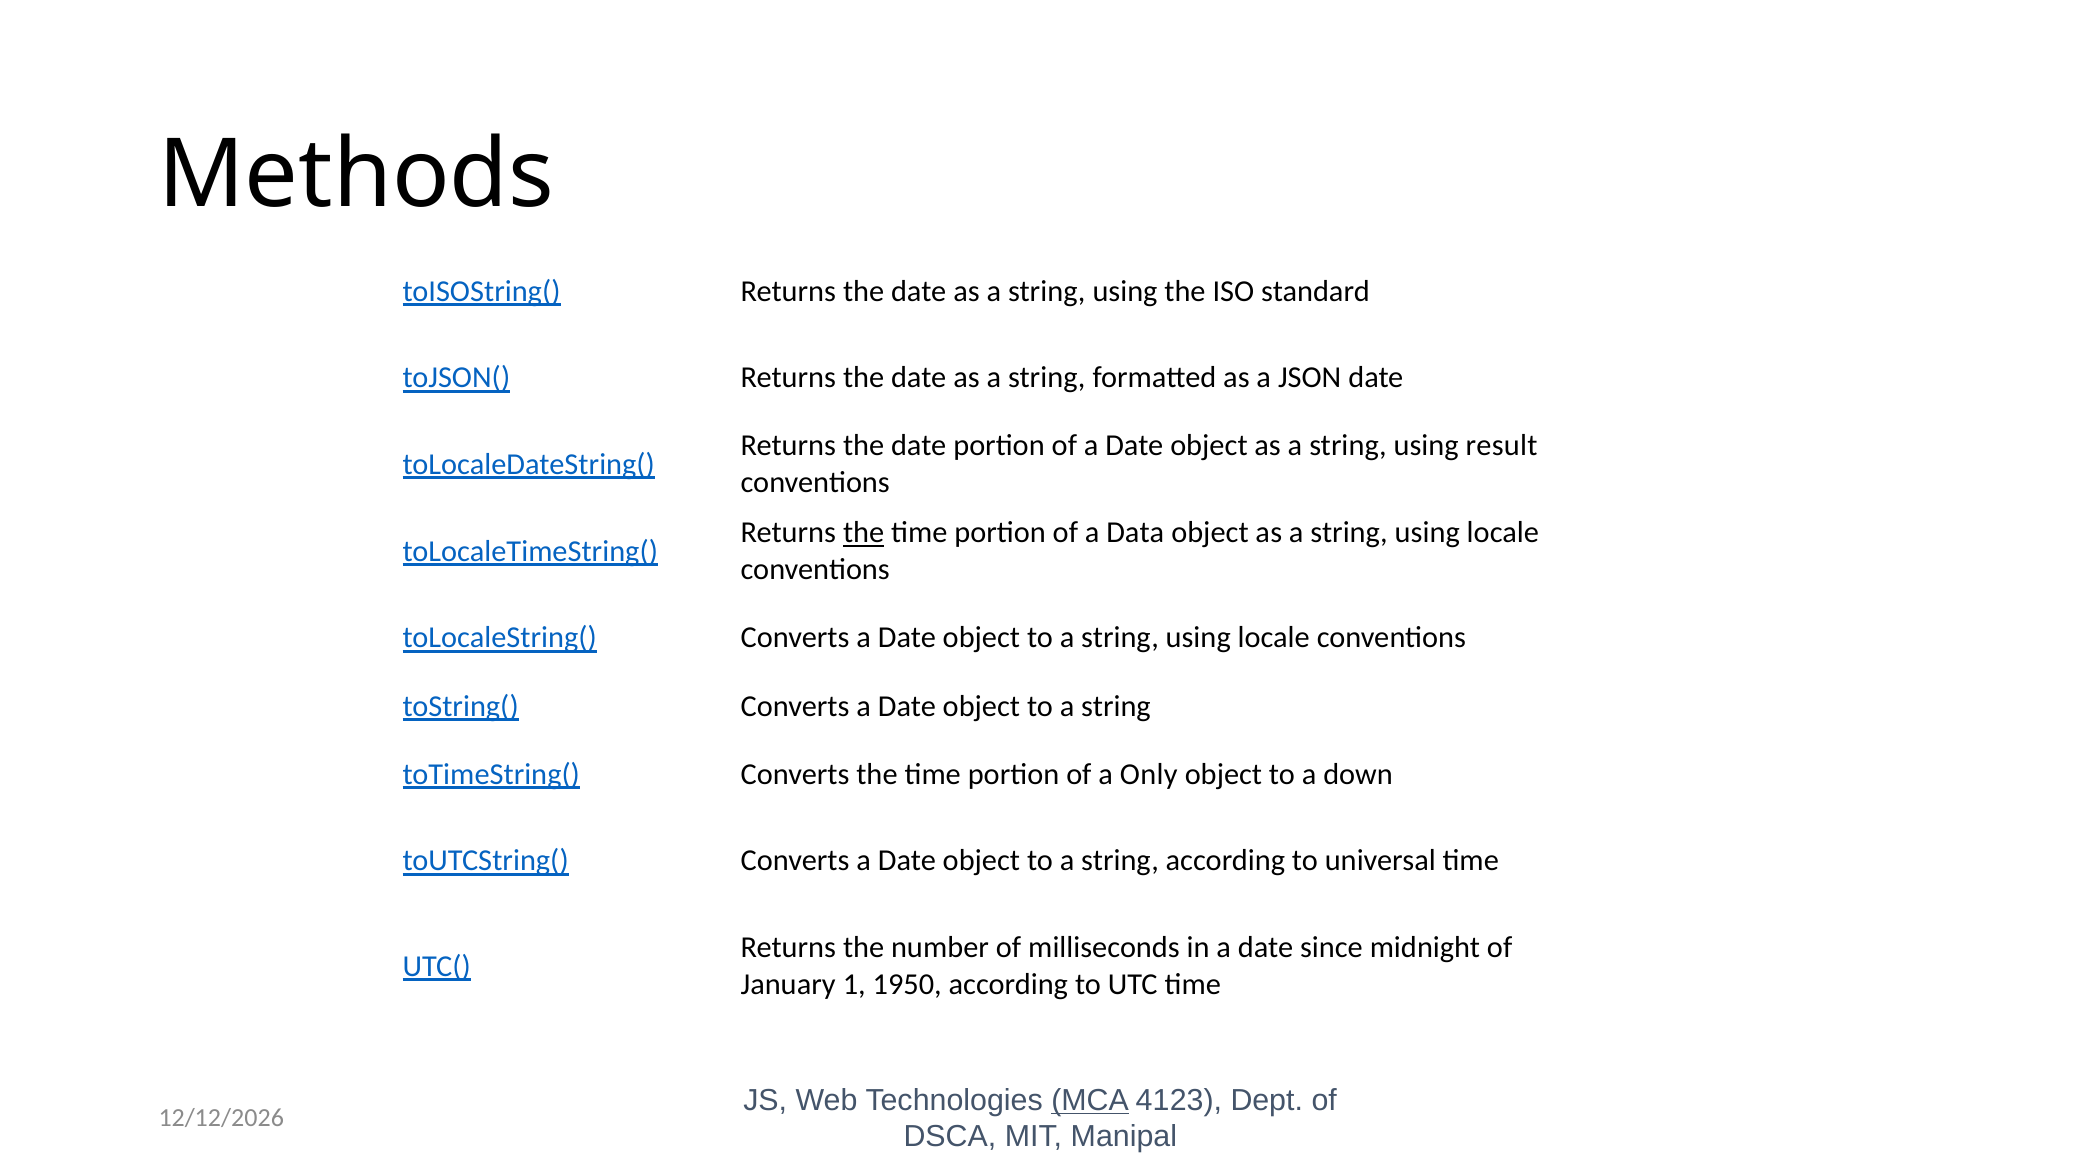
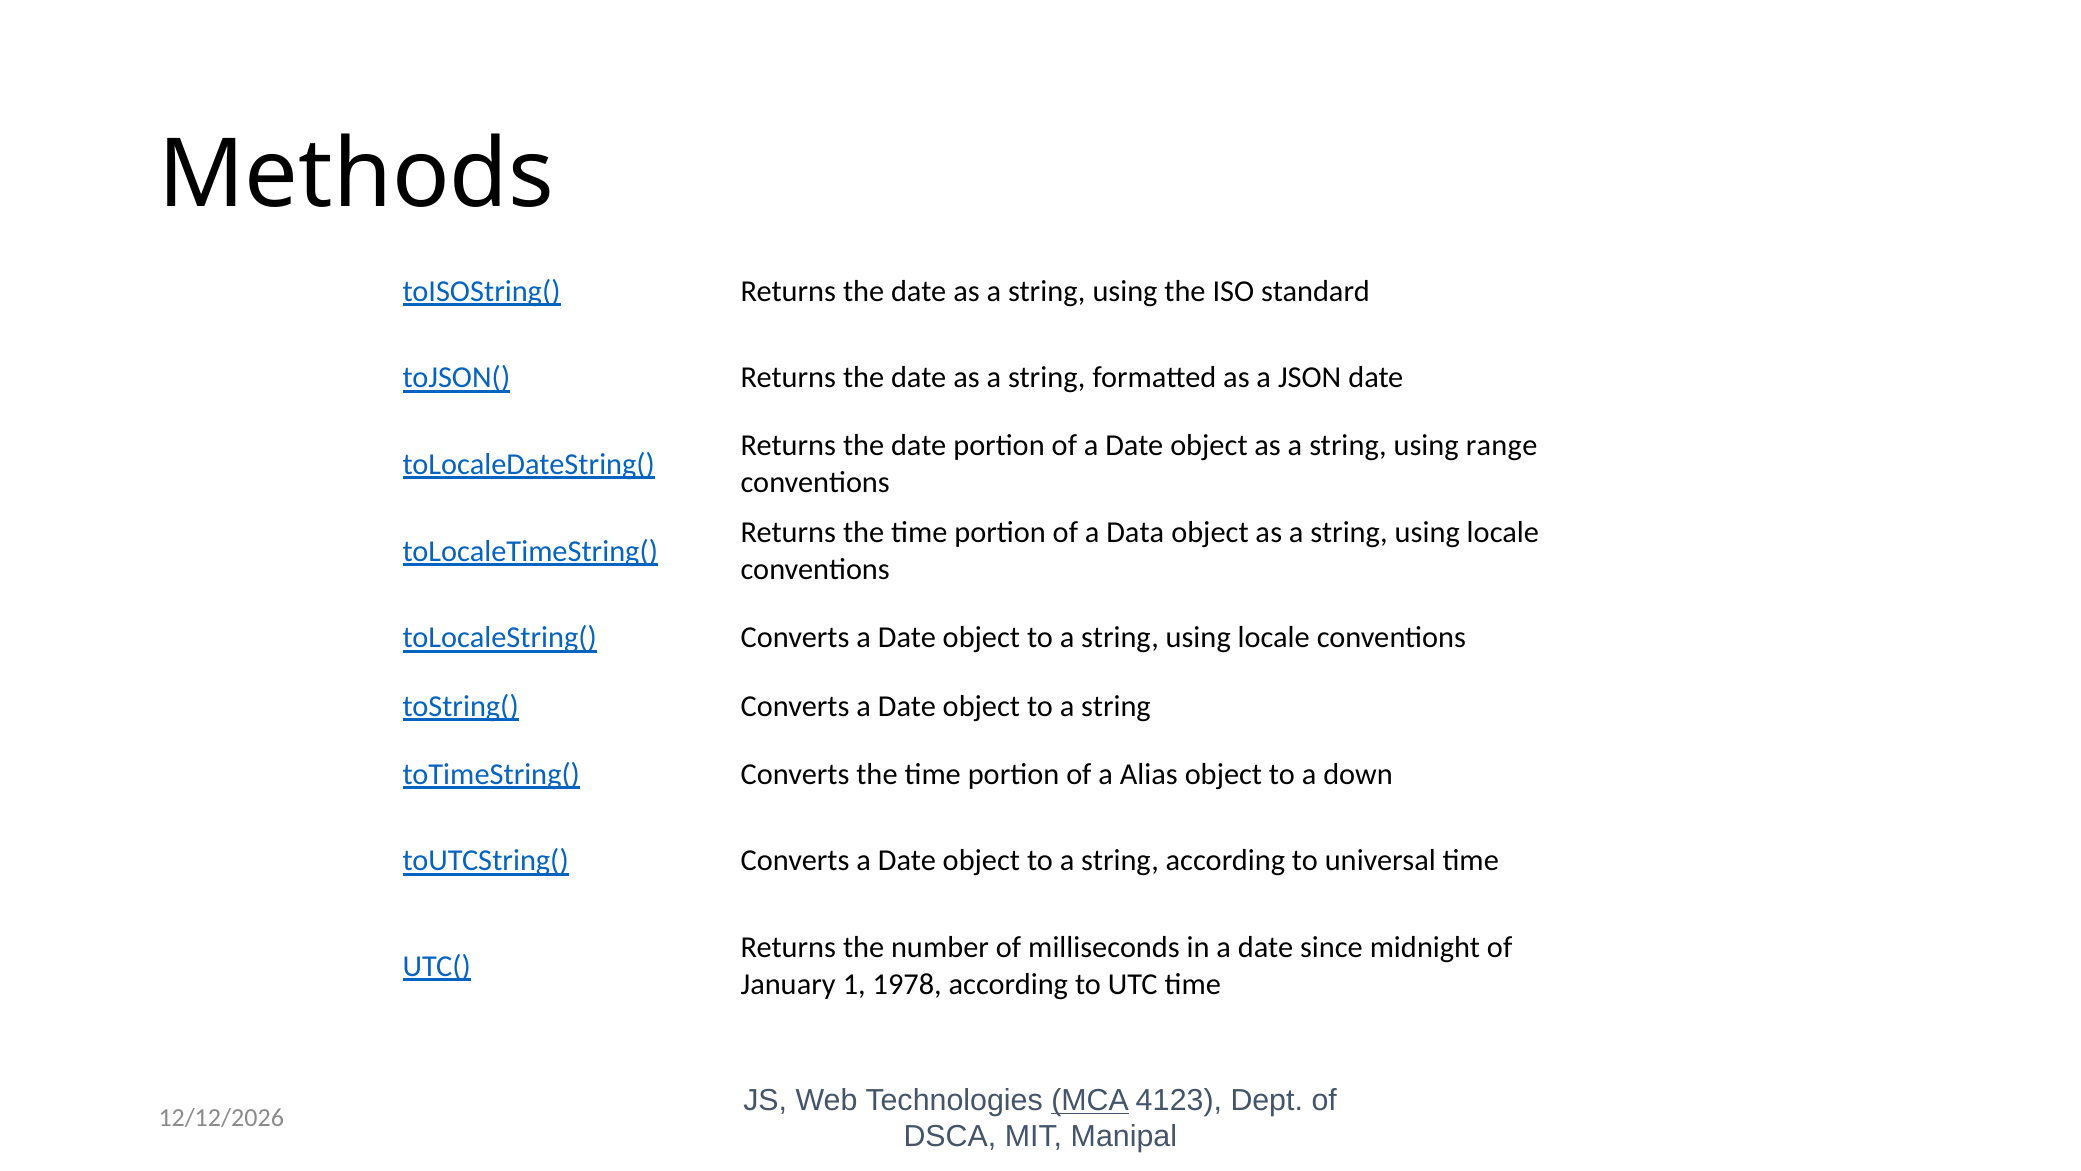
result: result -> range (1502, 446)
the underline: present -> none (864, 532)
Only: Only -> Alias (1149, 774)
1950: 1950 -> 1978 (907, 984)
